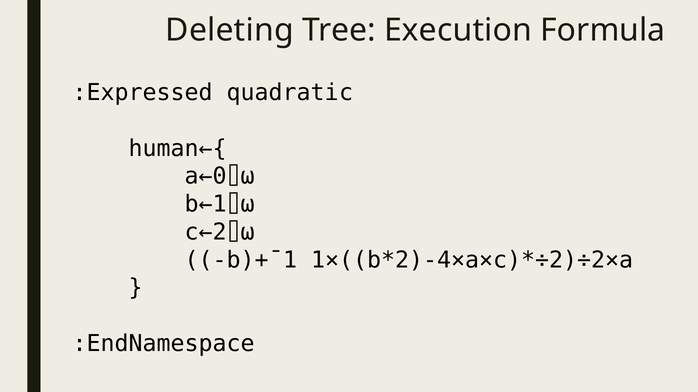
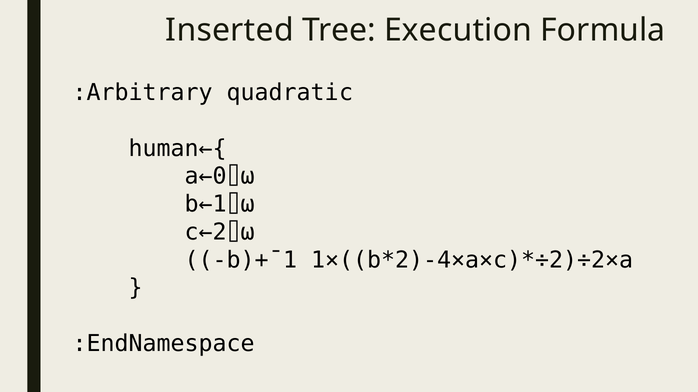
Deleting: Deleting -> Inserted (230, 30)
:Expressed: :Expressed -> :Arbitrary (143, 93)
